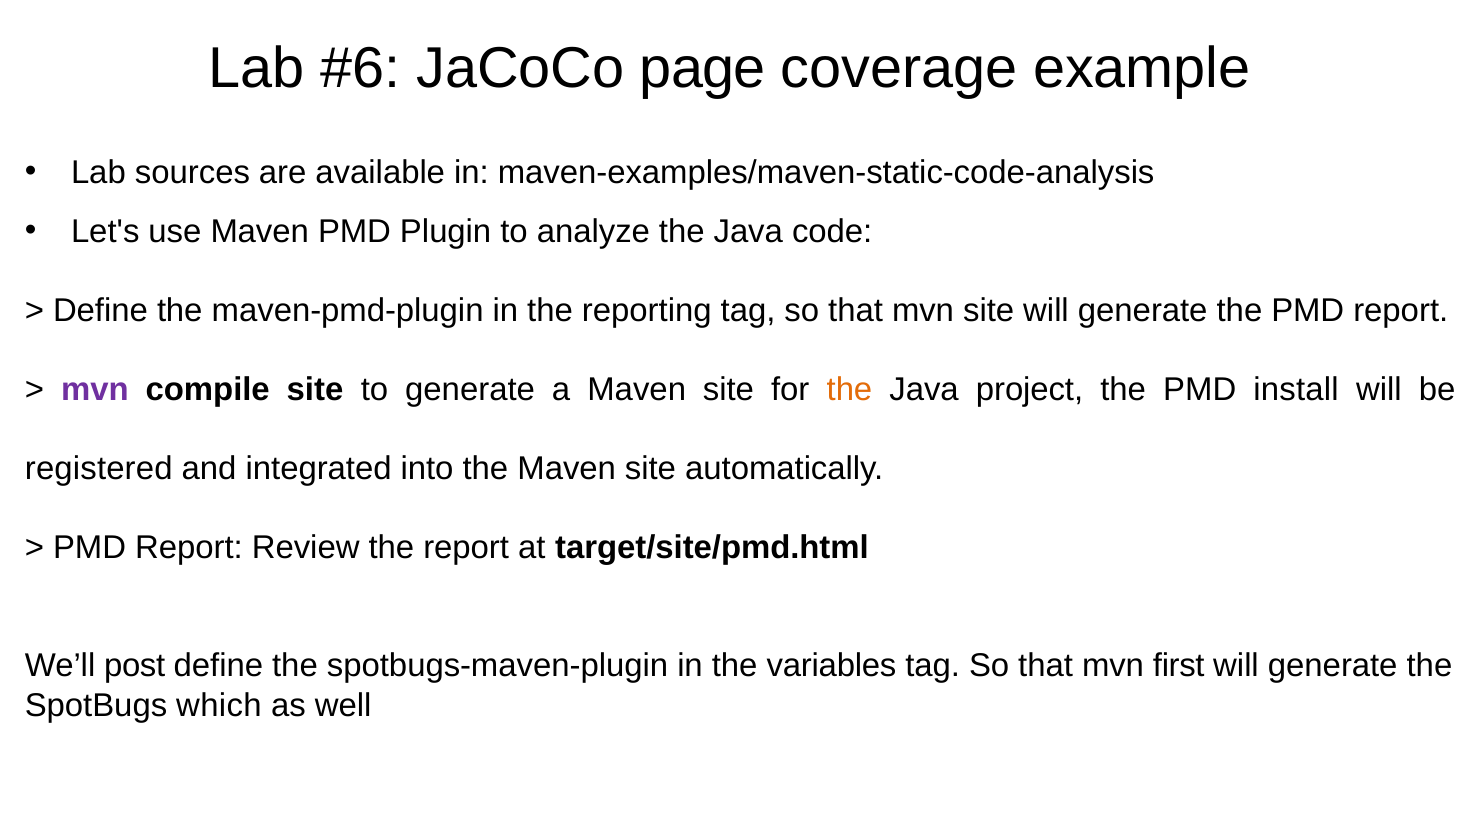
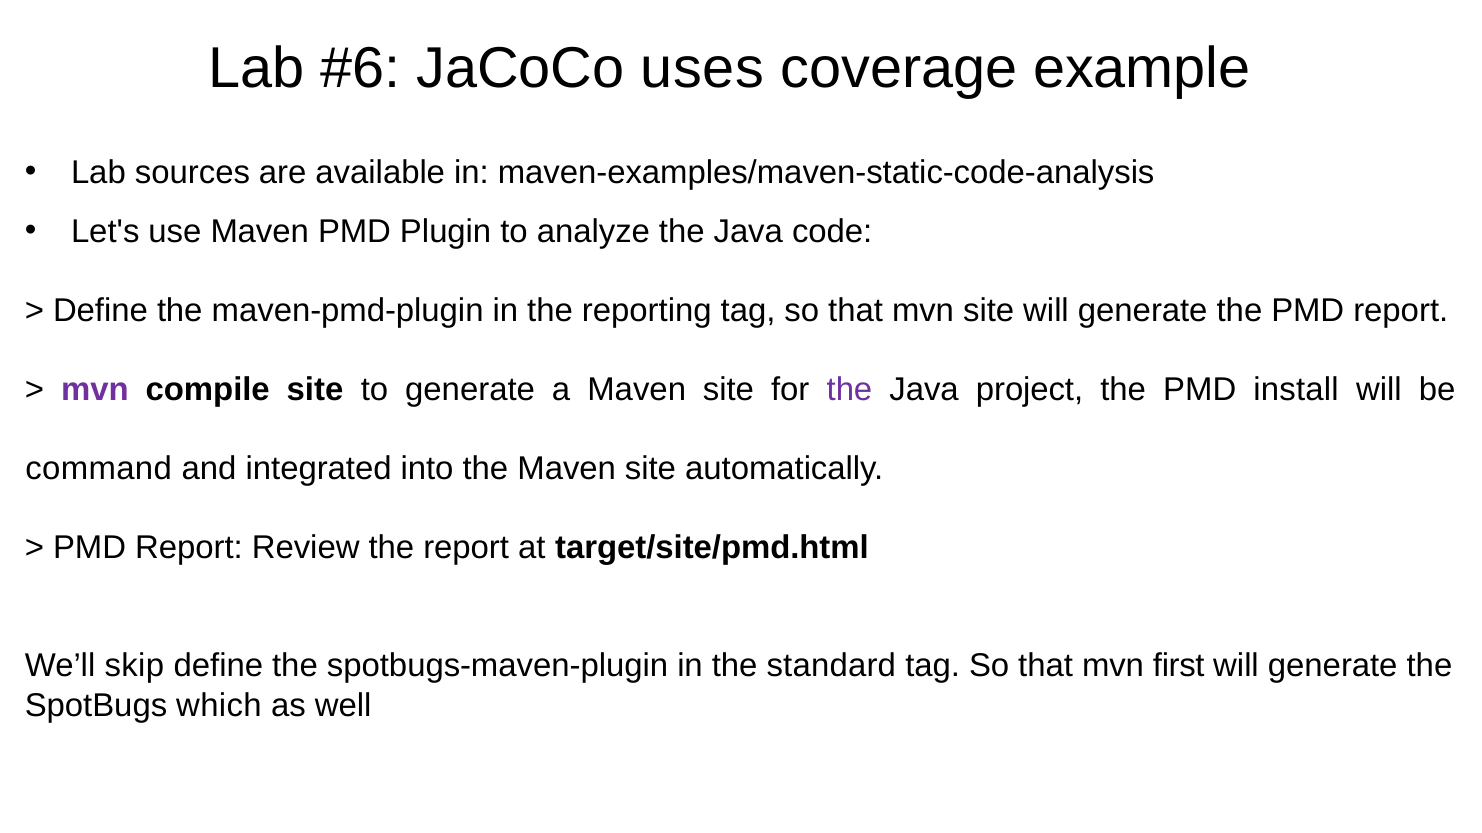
page: page -> uses (702, 69)
the colour: orange -> purple (849, 390)
registered: registered -> command (99, 469)
post: post -> skip (134, 666)
variables: variables -> standard (831, 666)
